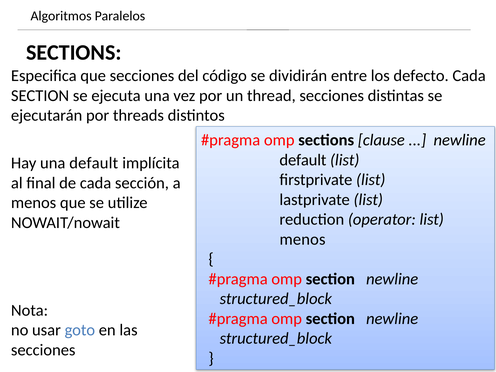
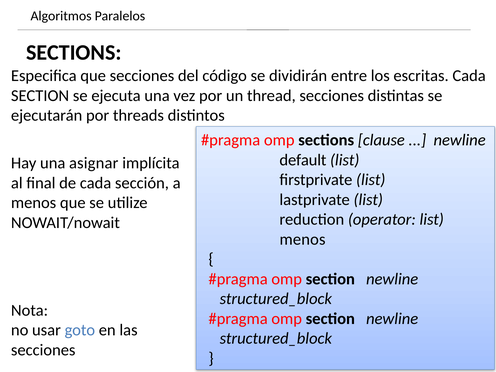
defecto: defecto -> escritas (421, 76)
una default: default -> asignar (94, 163)
